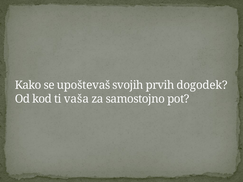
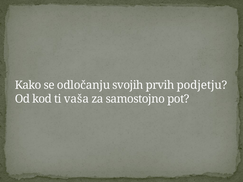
upoštevaš: upoštevaš -> odločanju (84, 85)
dogodek: dogodek -> podjetju (202, 85)
